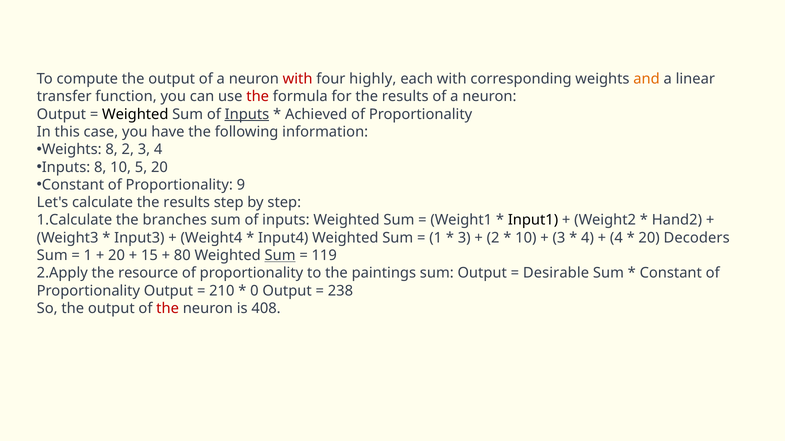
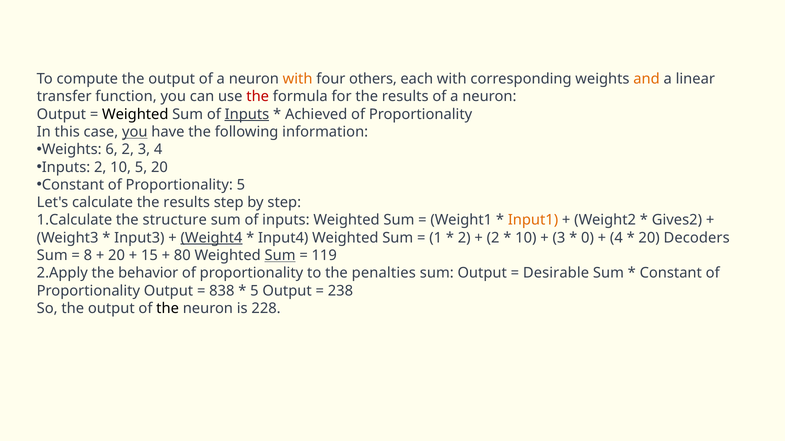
with colour: red -> orange (298, 79)
highly: highly -> others (373, 79)
you underline: none -> present (135, 132)
Weights 8: 8 -> 6 (112, 150)
Inputs 8: 8 -> 2 (100, 167)
Proportionality 9: 9 -> 5 (241, 185)
branches: branches -> structure (175, 220)
Input1 colour: black -> orange (533, 220)
Hand2: Hand2 -> Gives2 (677, 220)
Weight4 underline: none -> present (211, 238)
3: 3 -> 2 (464, 238)
4: 4 -> 0 (588, 238)
1: 1 -> 8 (88, 256)
resource: resource -> behavior (148, 273)
paintings: paintings -> penalties (384, 273)
210: 210 -> 838 (222, 291)
0: 0 -> 5 (254, 291)
the colour: red -> black (168, 309)
408: 408 -> 228 (266, 309)
